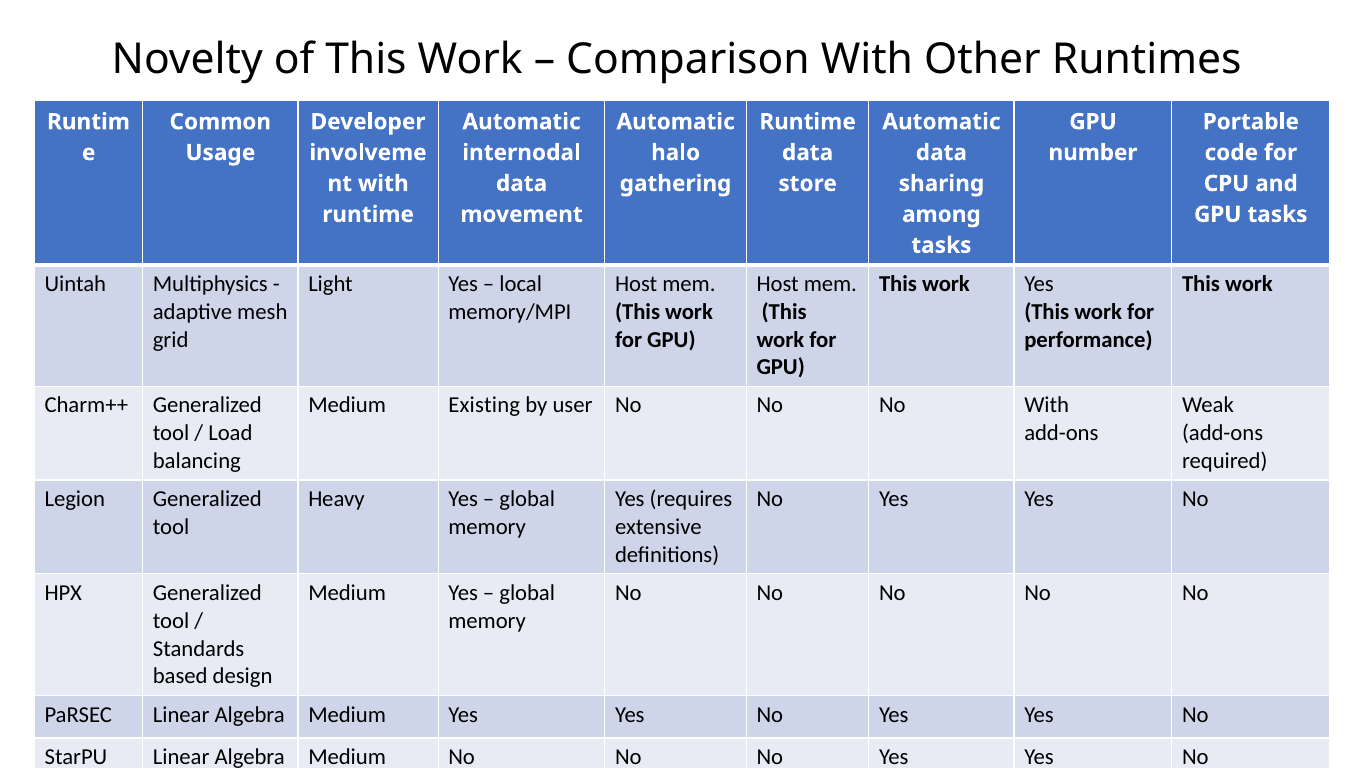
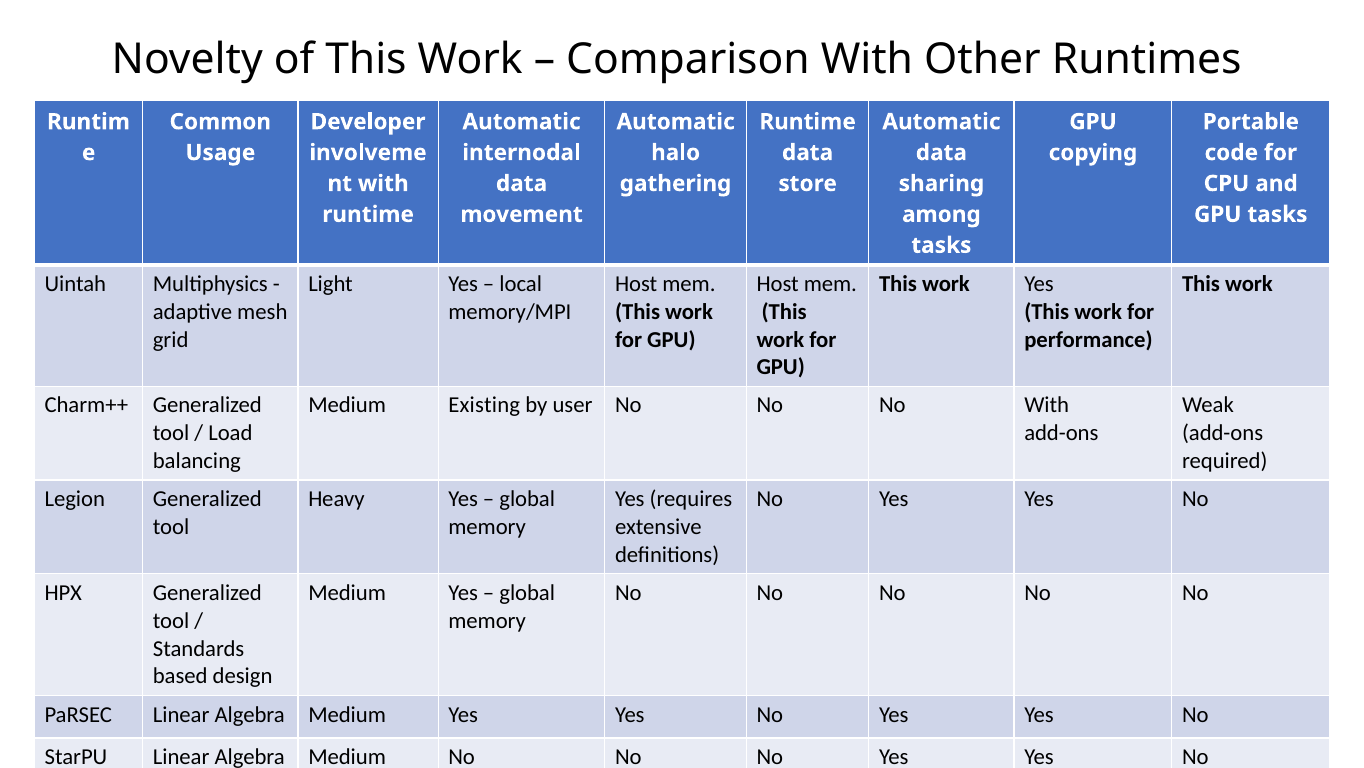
number: number -> copying (1093, 153)
